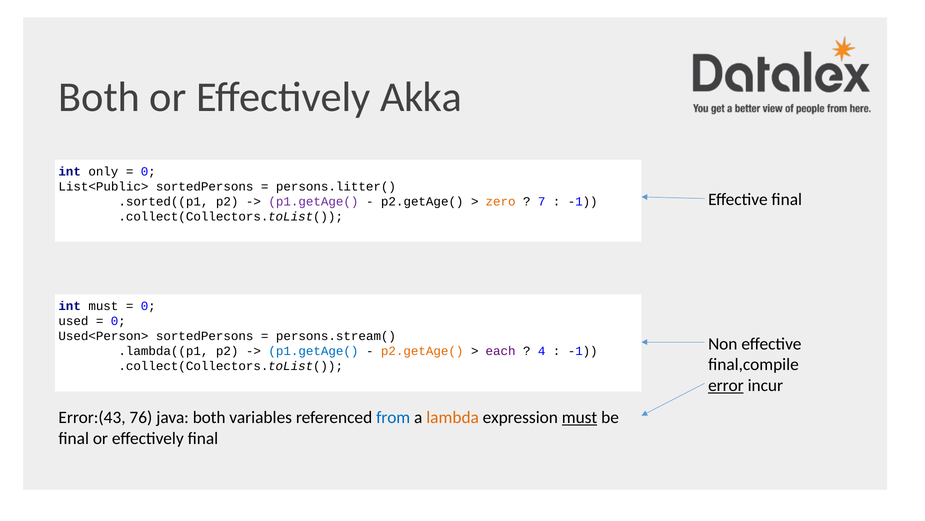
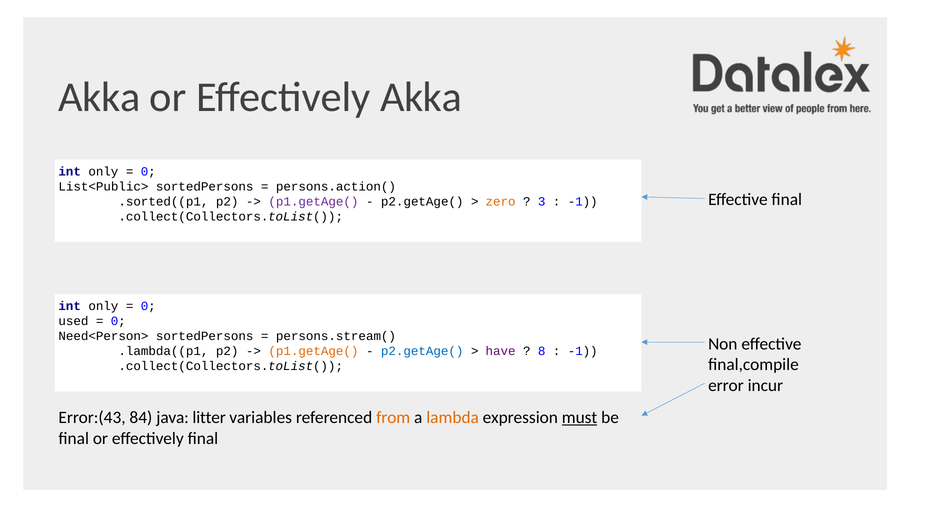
Both: Both -> Akka (99, 97)
persons.litter(: persons.litter( -> persons.action( (336, 186)
7: 7 -> 3 (542, 201)
must: must -> only (103, 306)
Used<Person>: Used<Person> -> Need<Person> (103, 336)
p1.getAge( colour: blue -> orange (313, 351)
p2.getAge( colour: orange -> blue (422, 351)
each: each -> have (501, 351)
4: 4 -> 8 (542, 351)
error underline: present -> none (726, 385)
76: 76 -> 84 (141, 417)
java both: both -> litter (209, 417)
from colour: blue -> orange (393, 417)
